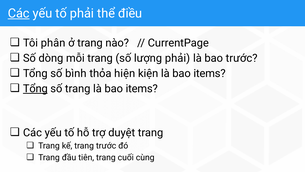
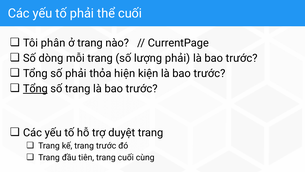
Các underline: present -> none (19, 13)
thể điều: điều -> cuối (130, 13)
số bình: bình -> phải (76, 73)
kiện là bao items: items -> trước (209, 73)
trang là bao items: items -> trước (142, 88)
